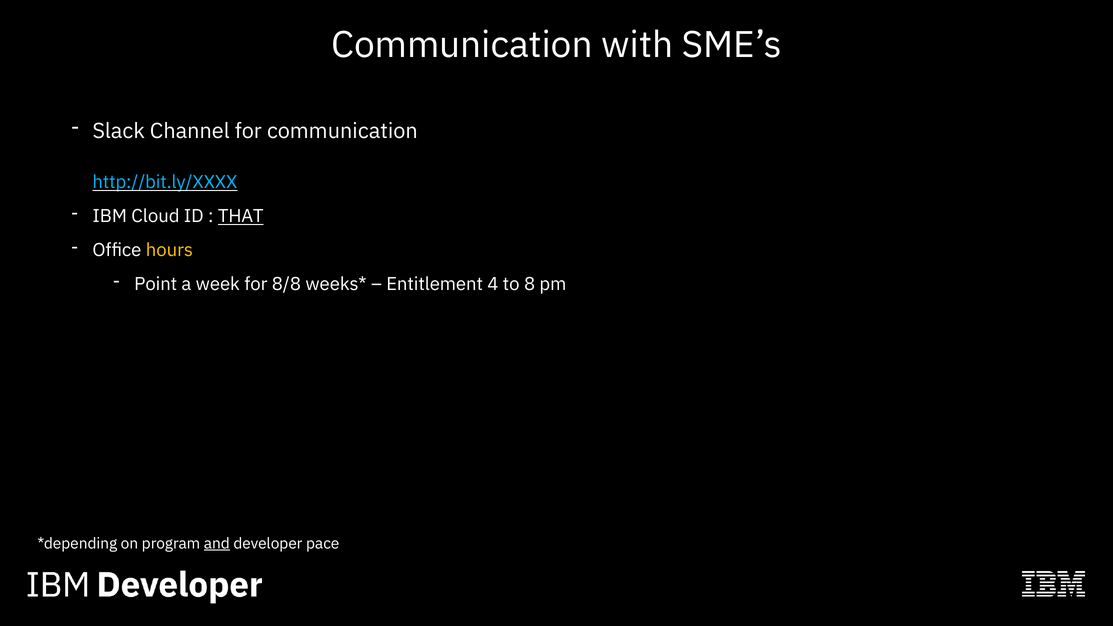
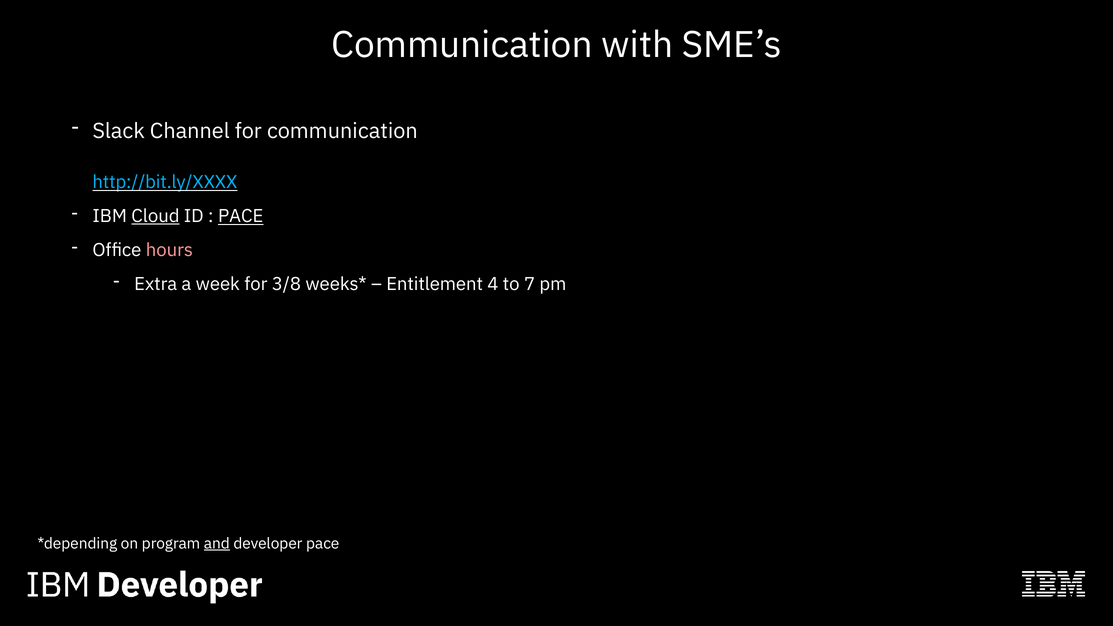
Cloud underline: none -> present (155, 216)
THAT: THAT -> PACE (241, 216)
hours colour: yellow -> pink (169, 250)
Point: Point -> Extra (156, 284)
8/8: 8/8 -> 3/8 (286, 284)
8: 8 -> 7 (530, 284)
